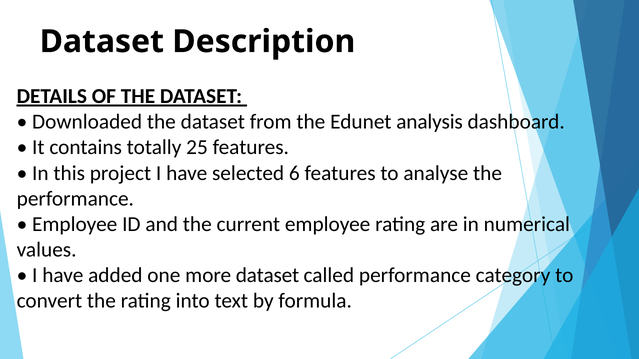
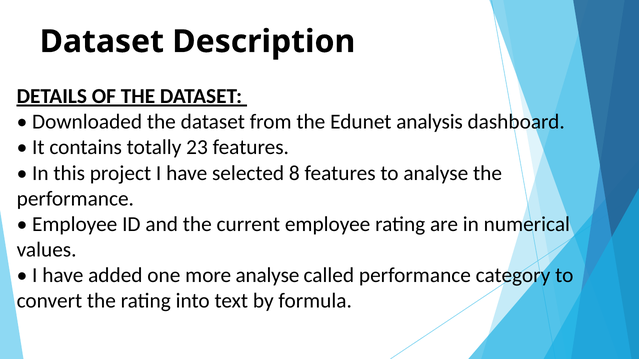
25: 25 -> 23 (197, 148)
6: 6 -> 8 (294, 173)
more dataset: dataset -> analyse (267, 275)
